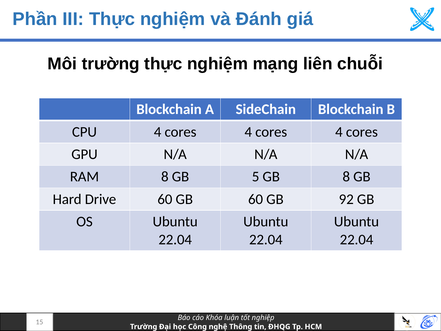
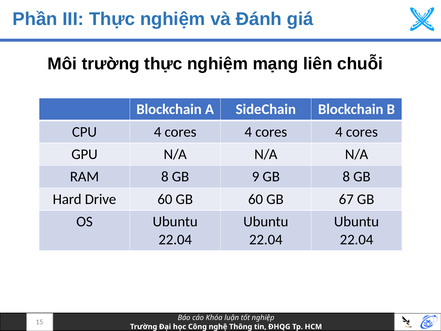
5: 5 -> 9 (256, 177)
92: 92 -> 67 (346, 199)
